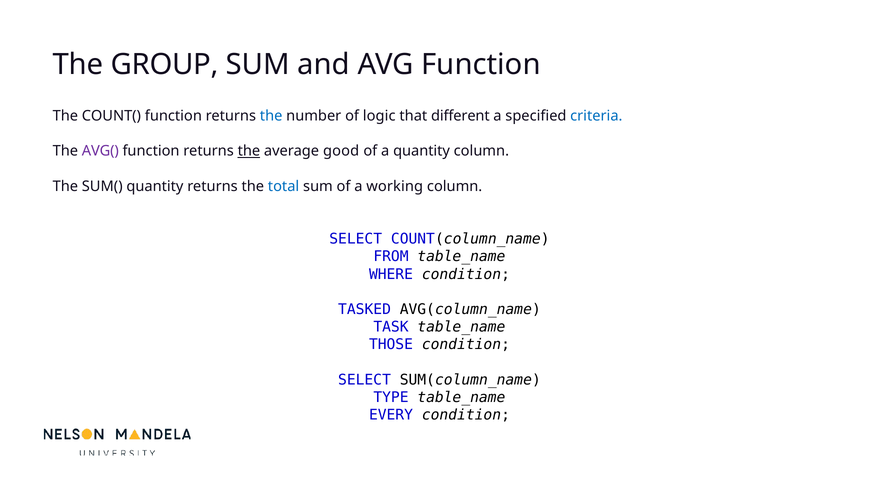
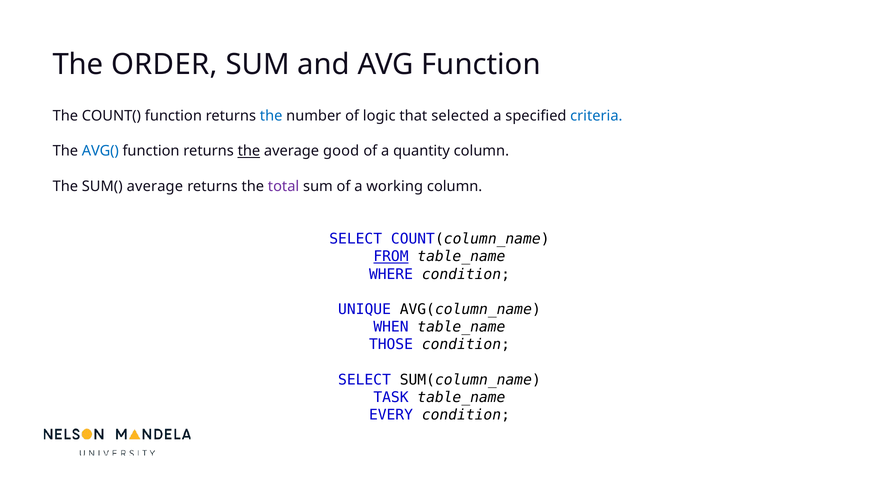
GROUP: GROUP -> ORDER (164, 65)
different: different -> selected (460, 116)
AVG( colour: purple -> blue (100, 151)
SUM( quantity: quantity -> average (155, 186)
total colour: blue -> purple (284, 186)
FROM underline: none -> present (391, 256)
TASKED: TASKED -> UNIQUE (365, 309)
TASK: TASK -> WHEN (391, 327)
TYPE: TYPE -> TASK (391, 397)
